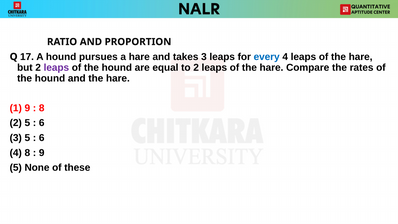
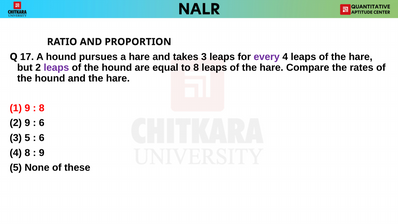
every colour: blue -> purple (267, 57)
to 2: 2 -> 8 (196, 67)
2 5: 5 -> 9 (27, 123)
